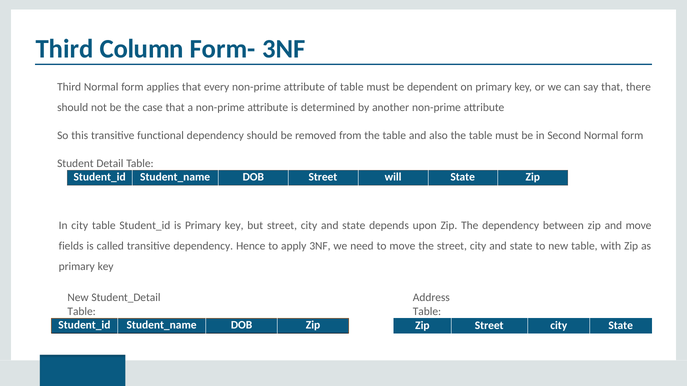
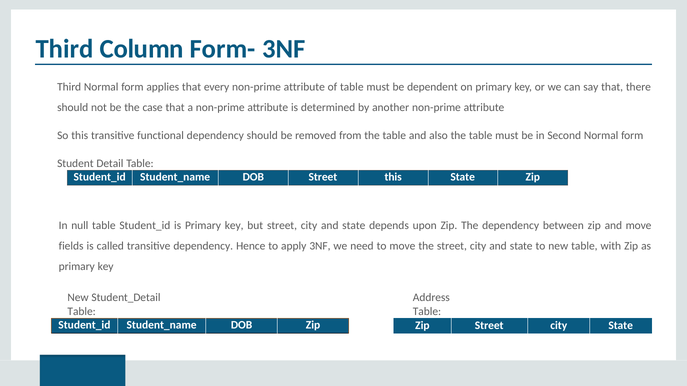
Street will: will -> this (393, 177)
city: city -> null (80, 226)
